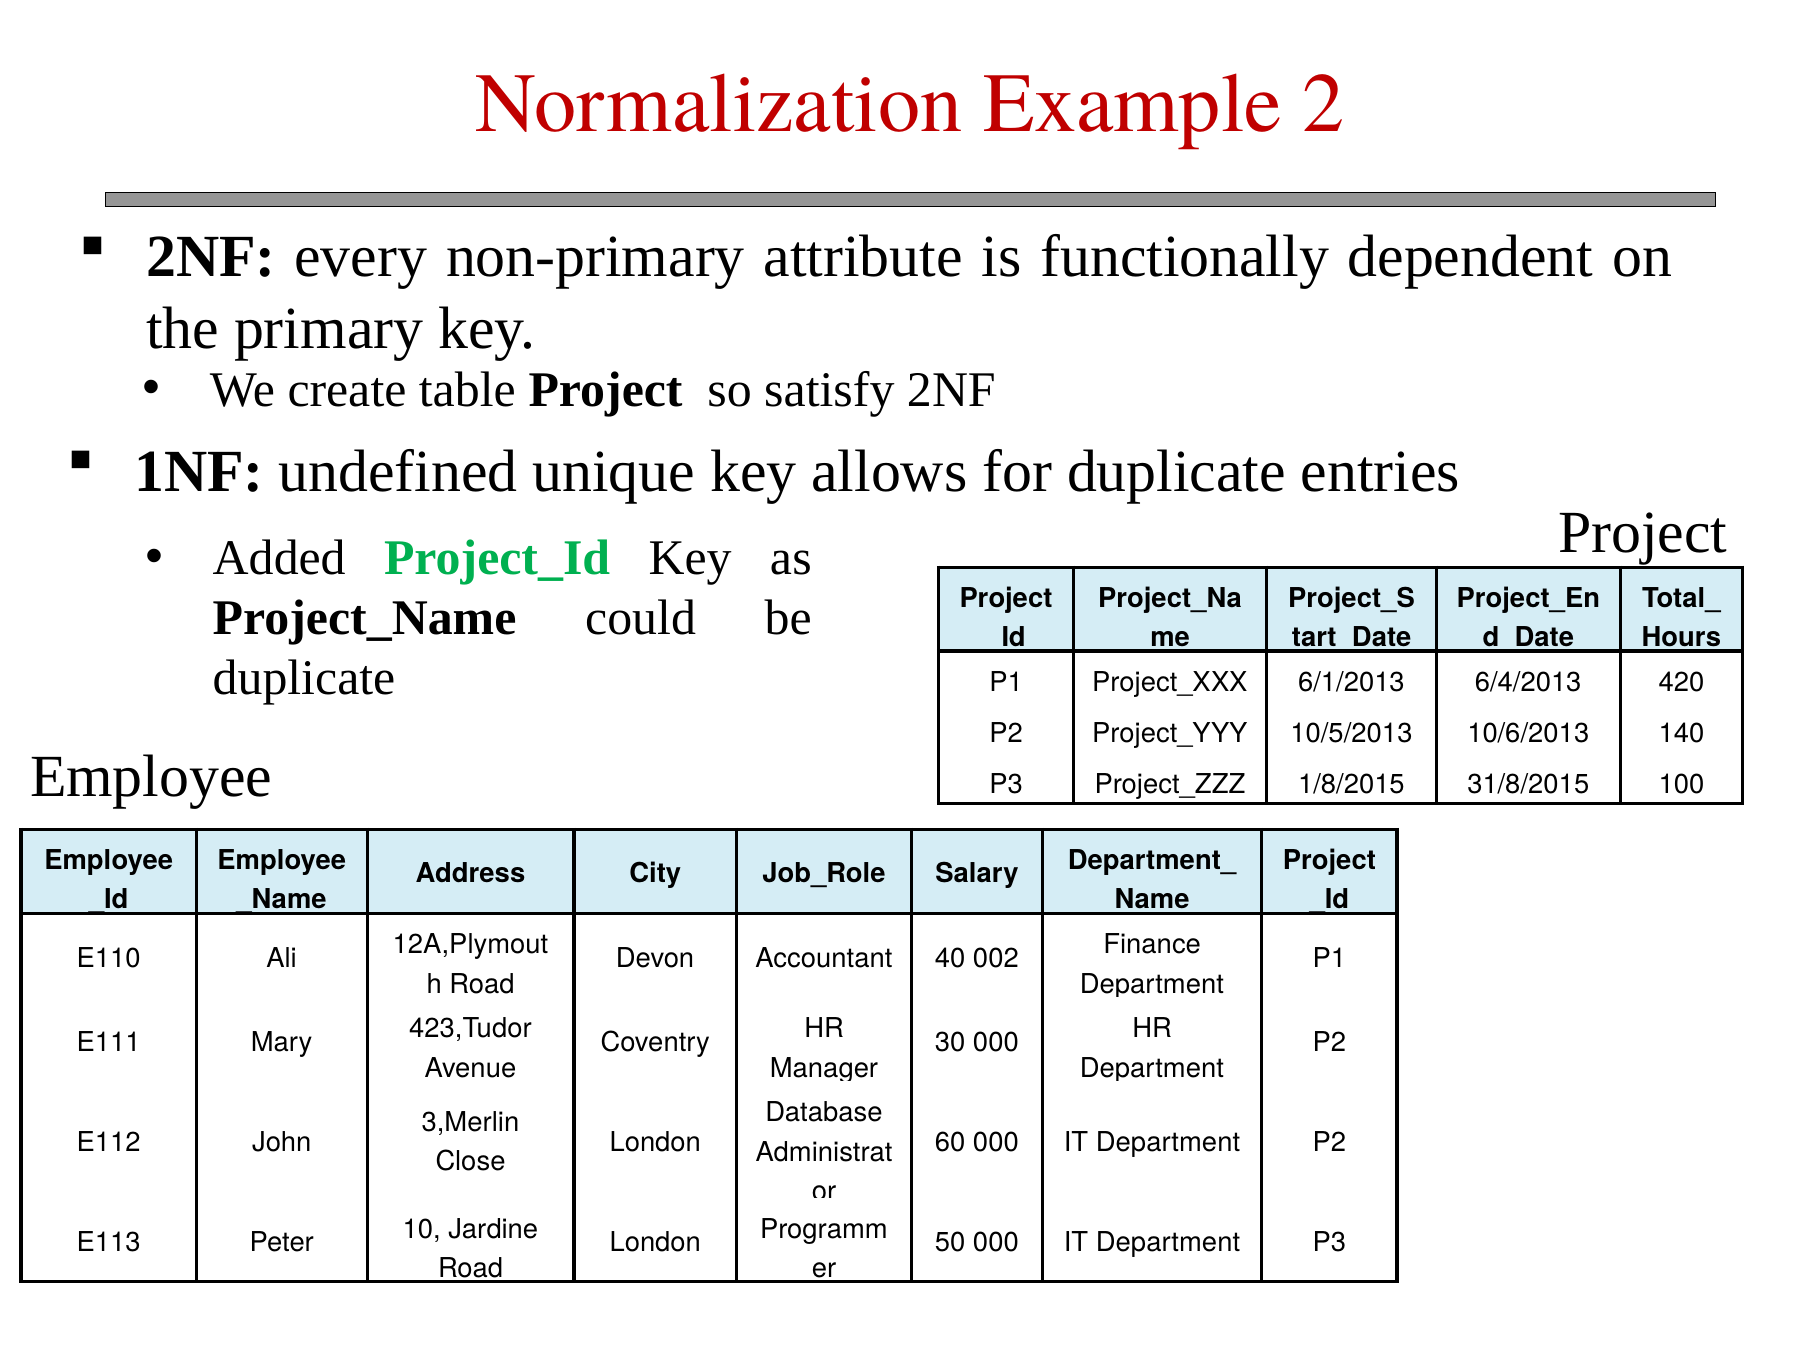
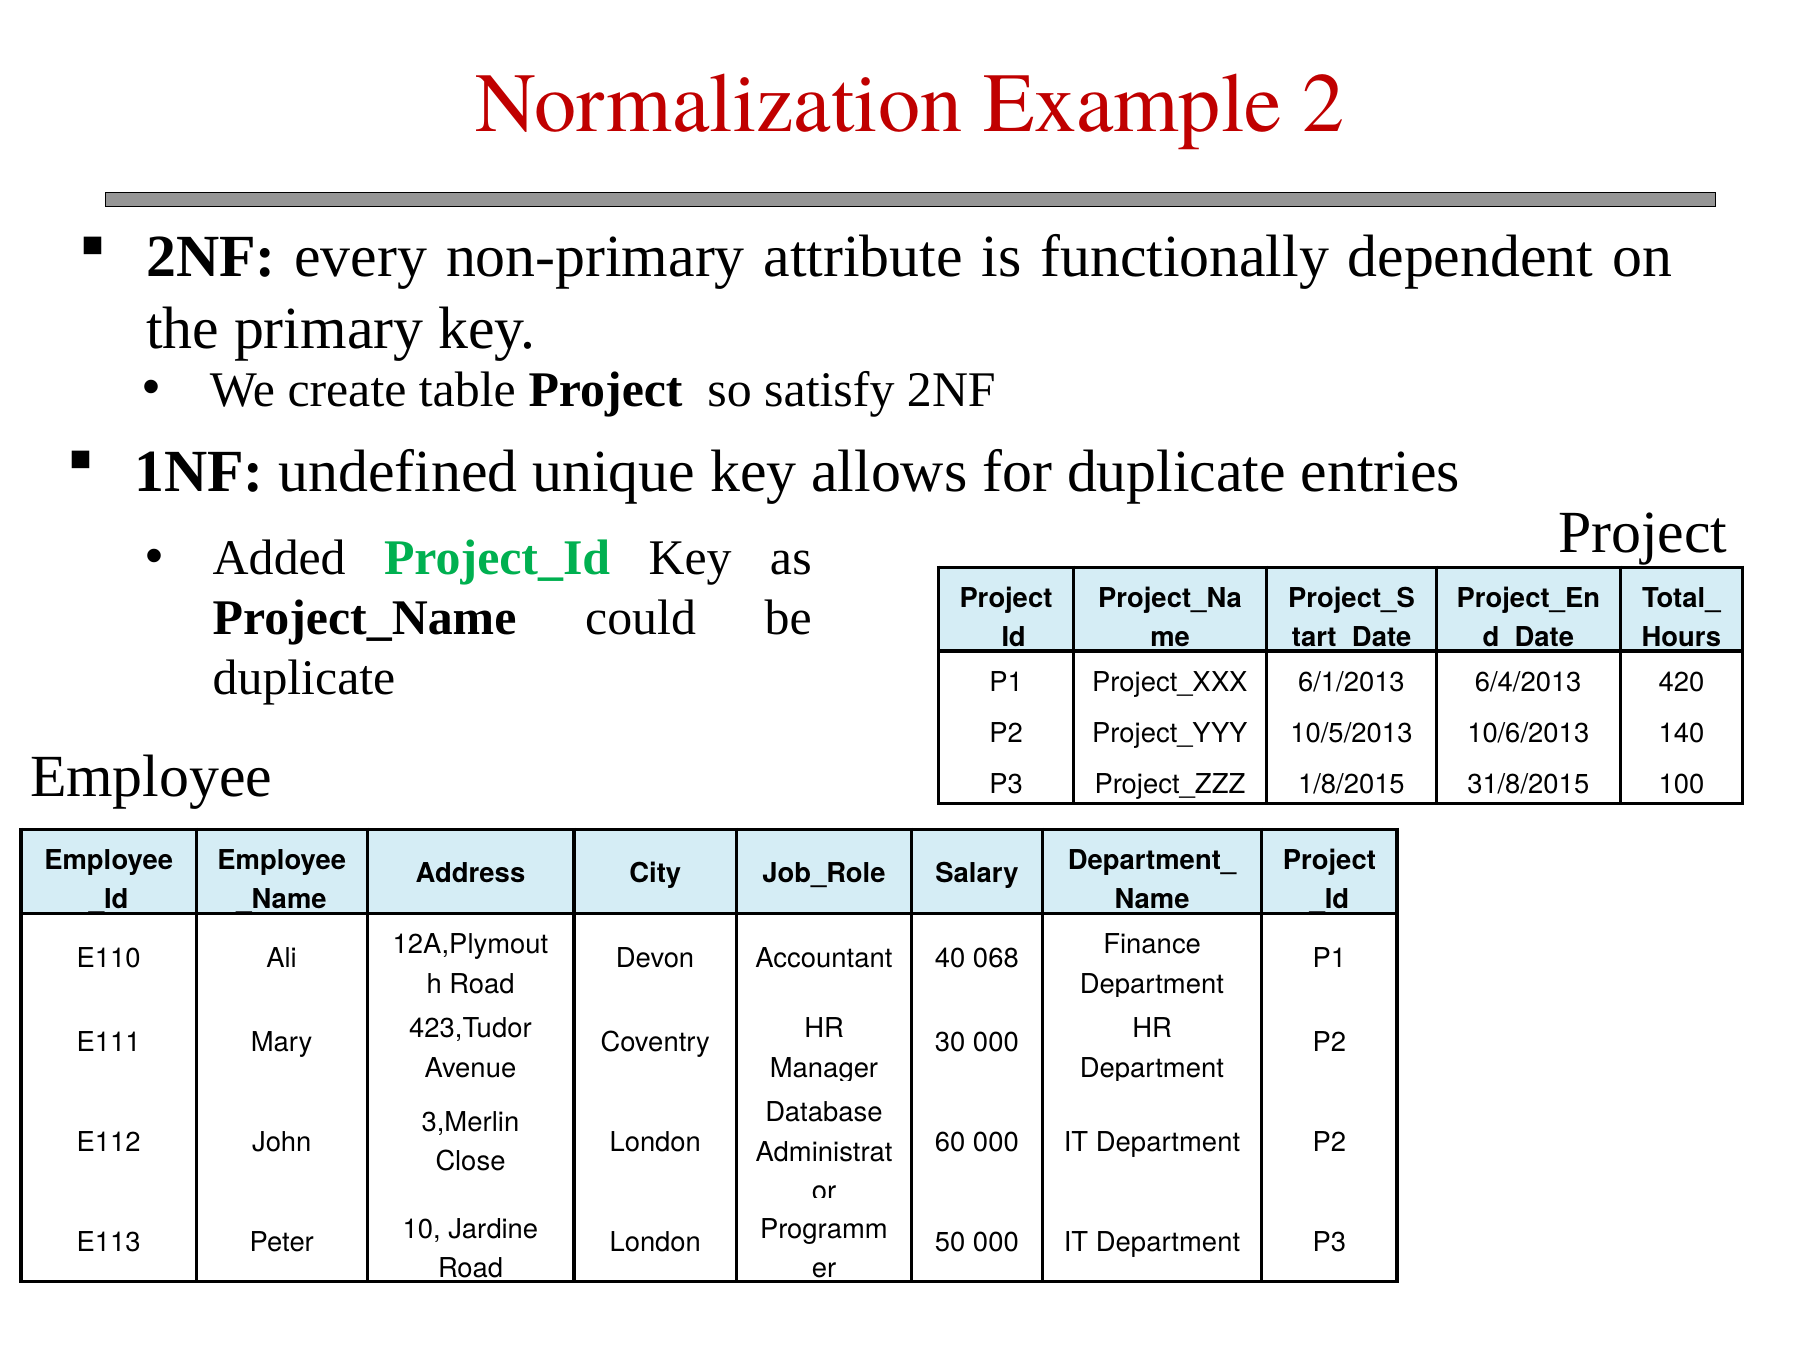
002: 002 -> 068 (996, 959)
